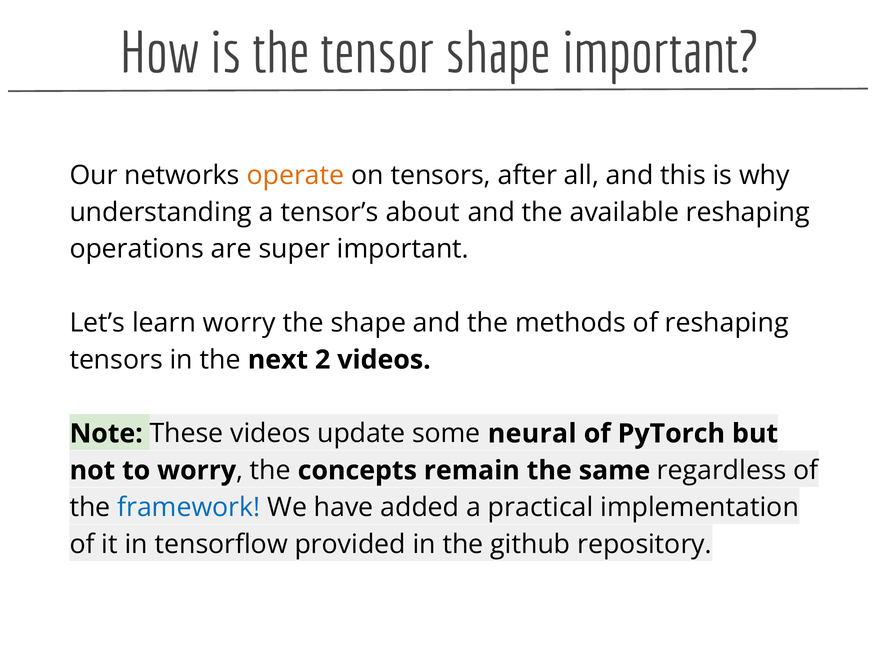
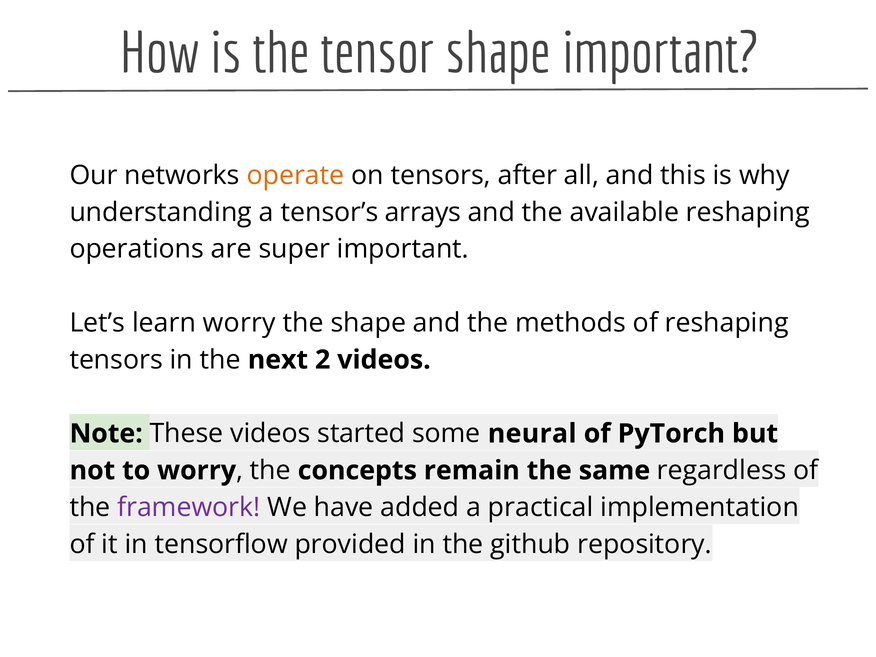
about: about -> arrays (423, 212)
update: update -> started (361, 434)
framework colour: blue -> purple (189, 507)
